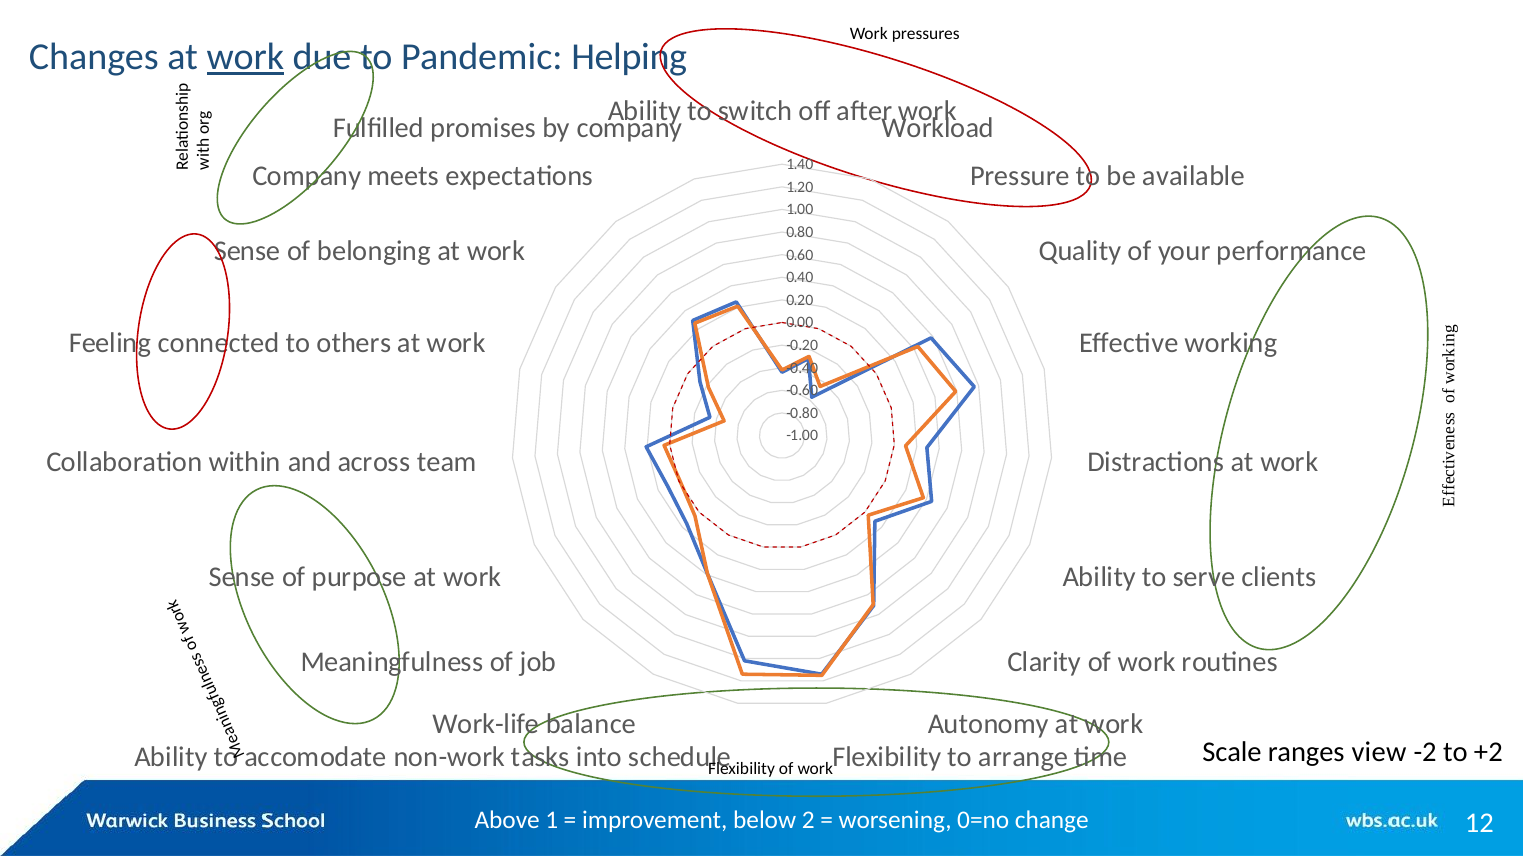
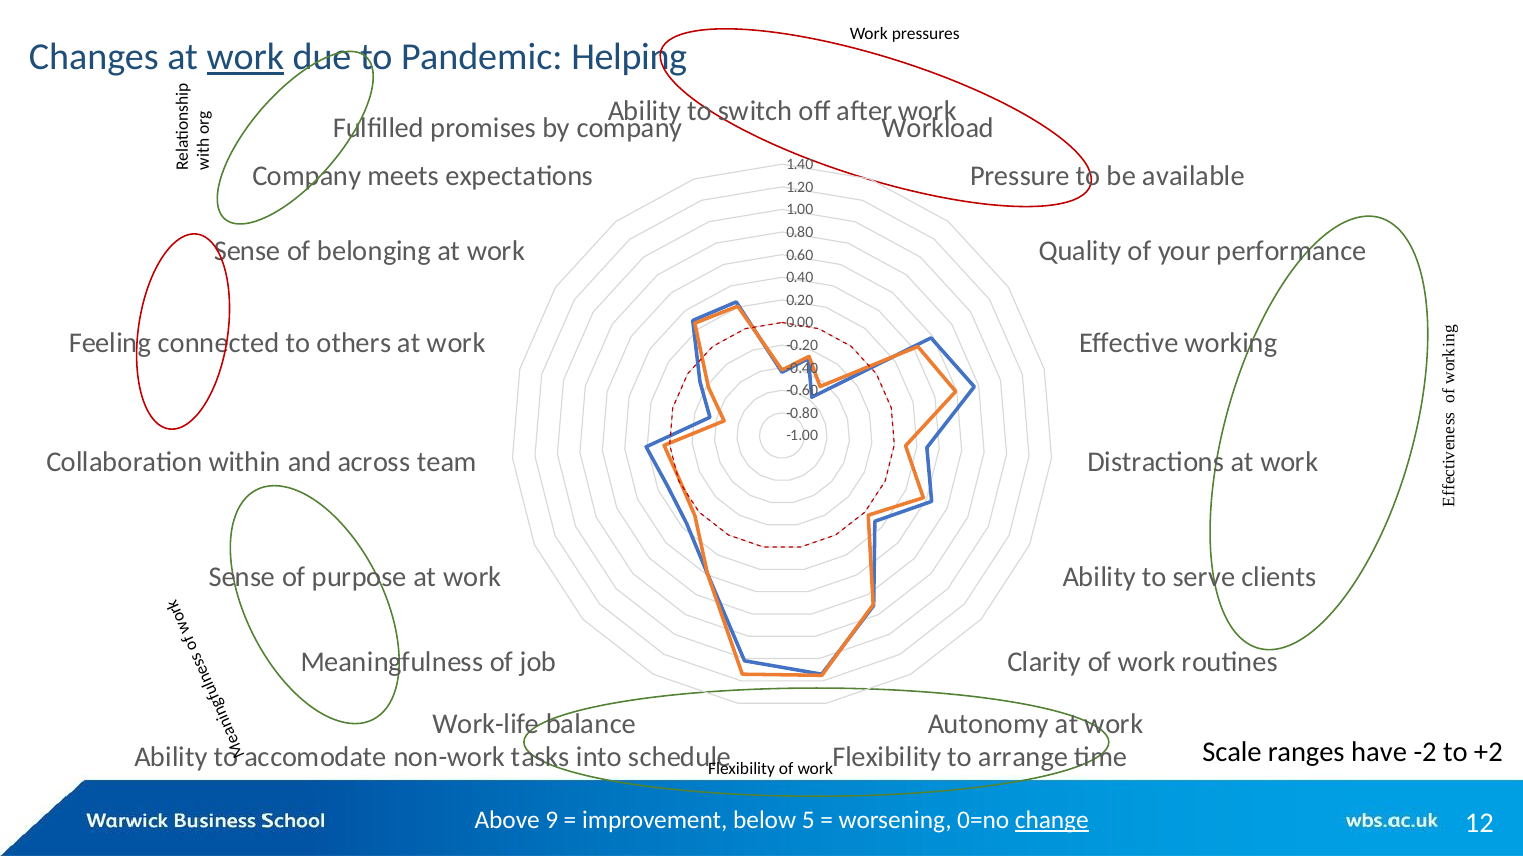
view: view -> have (1379, 753)
1: 1 -> 9 (552, 821)
2: 2 -> 5 (808, 821)
change underline: none -> present (1052, 821)
